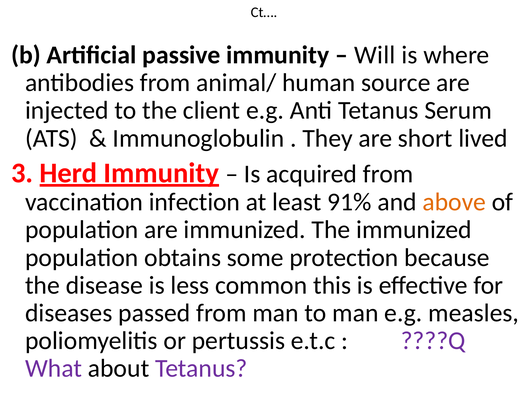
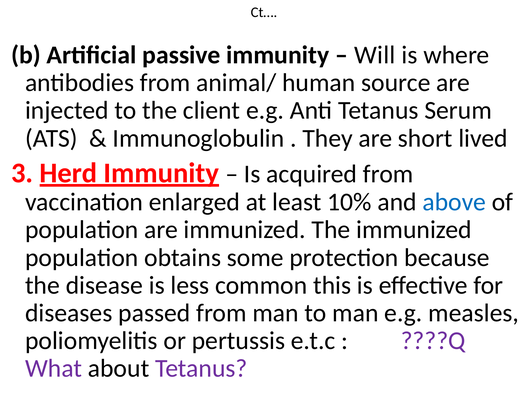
infection: infection -> enlarged (194, 202)
91%: 91% -> 10% (349, 202)
above colour: orange -> blue (454, 202)
